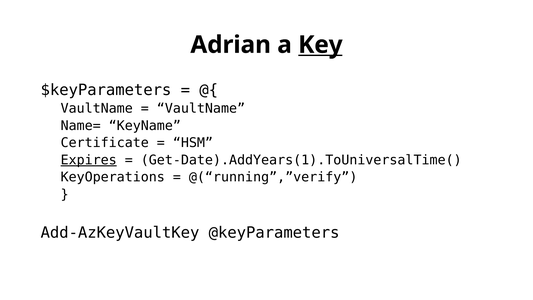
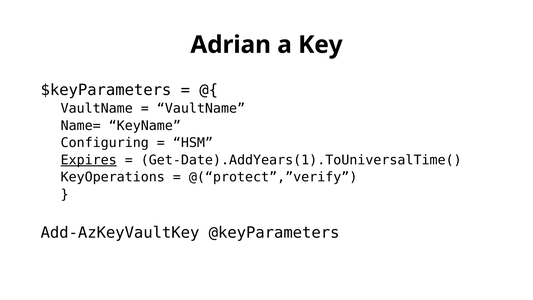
Key underline: present -> none (320, 45)
Certificate: Certificate -> Configuring (105, 143)
@(“running”,”verify: @(“running”,”verify -> @(“protect”,”verify (273, 177)
